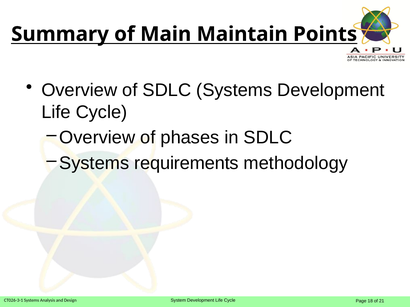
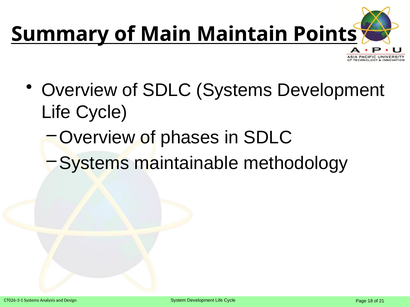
requirements: requirements -> maintainable (186, 163)
